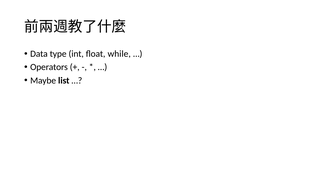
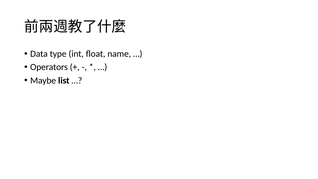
while: while -> name (119, 54)
